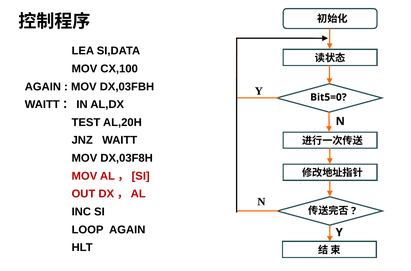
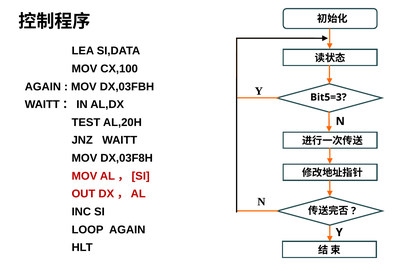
Bit5=0: Bit5=0 -> Bit5=3 (328, 97)
